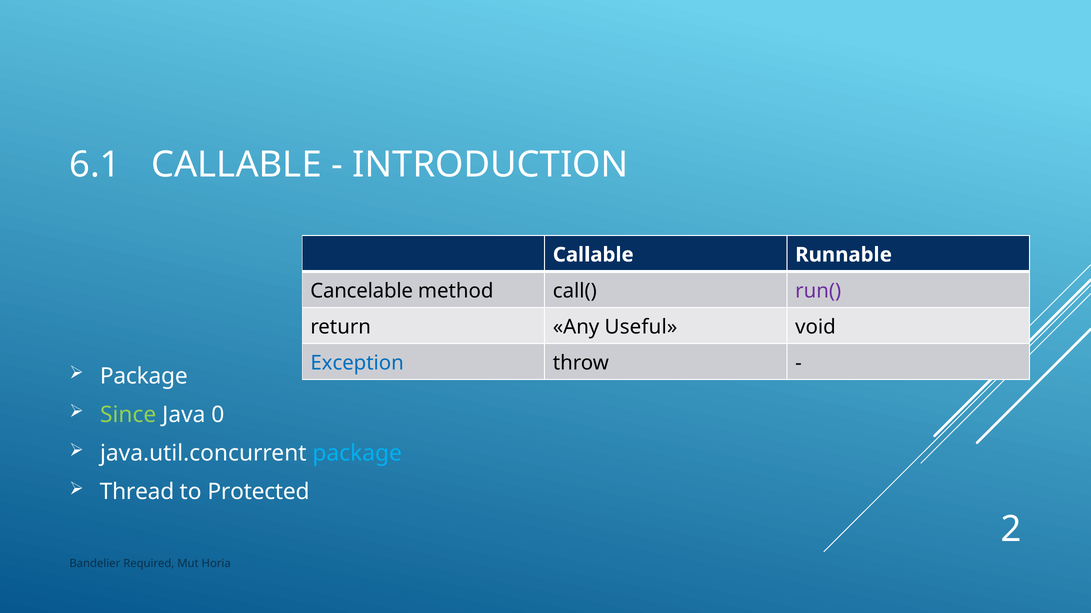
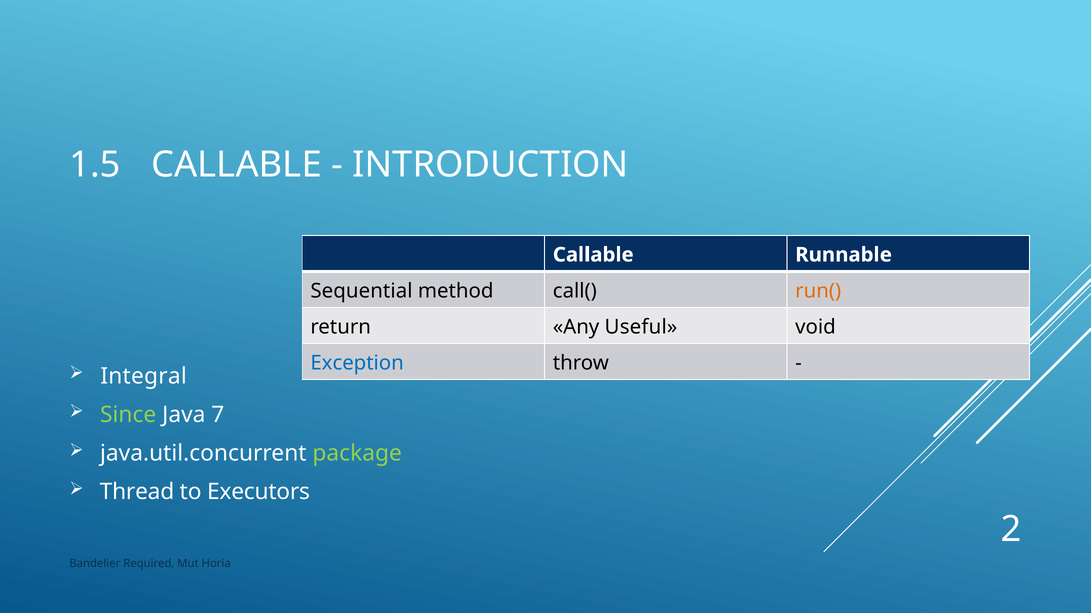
6.1: 6.1 -> 1.5 (95, 165)
Cancelable: Cancelable -> Sequential (362, 291)
run( colour: purple -> orange (818, 291)
Package: Package -> Integral (144, 377)
0: 0 -> 7 (218, 415)
package colour: light blue -> light green (357, 454)
Protected: Protected -> Executors (258, 493)
